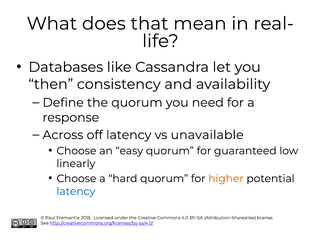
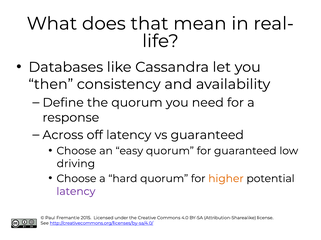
vs unavailable: unavailable -> guaranteed (207, 135)
linearly: linearly -> driving (76, 164)
latency colour: blue -> purple (76, 192)
